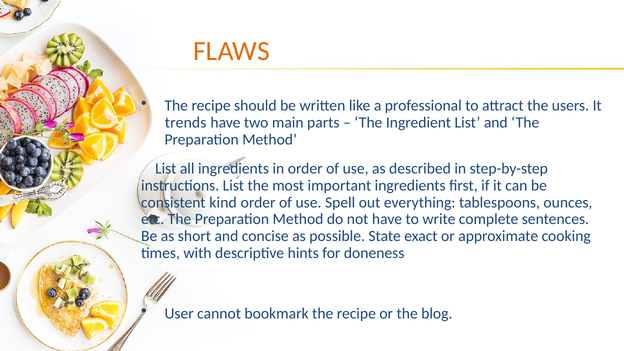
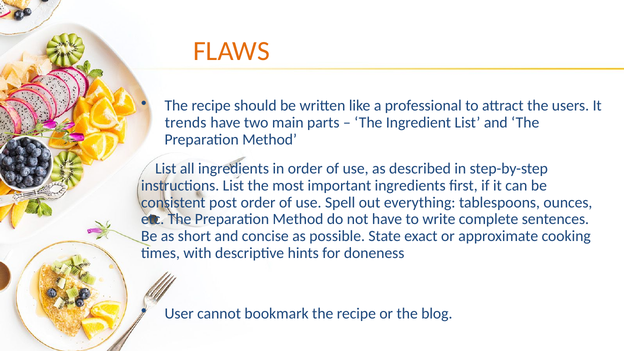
kind: kind -> post (223, 202)
